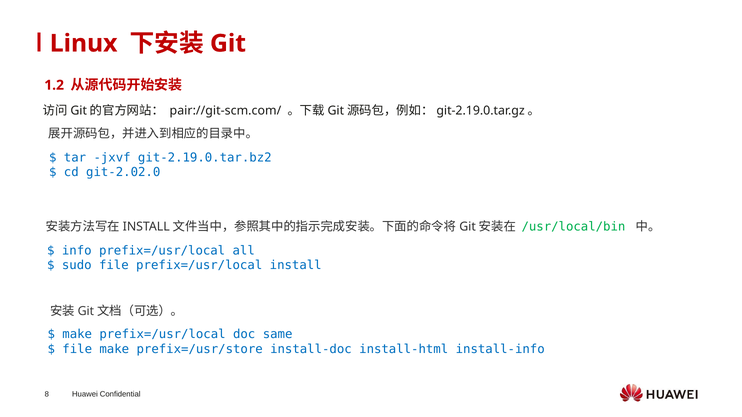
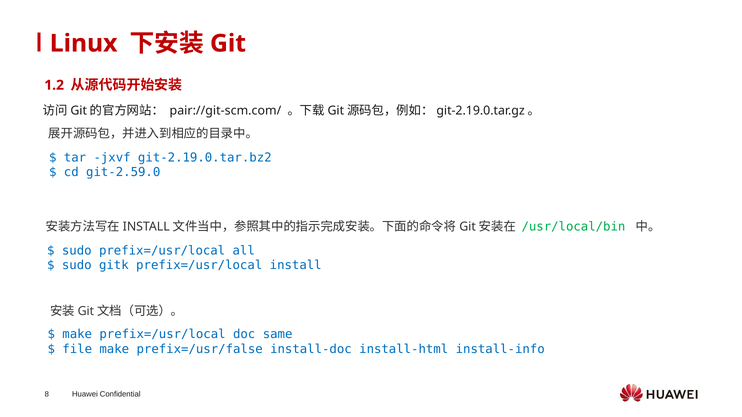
git-2.02.0: git-2.02.0 -> git-2.59.0 (123, 172)
info: info -> sudo (77, 251)
sudo file: file -> gitk (114, 265)
prefix=/usr/store: prefix=/usr/store -> prefix=/usr/false (200, 349)
